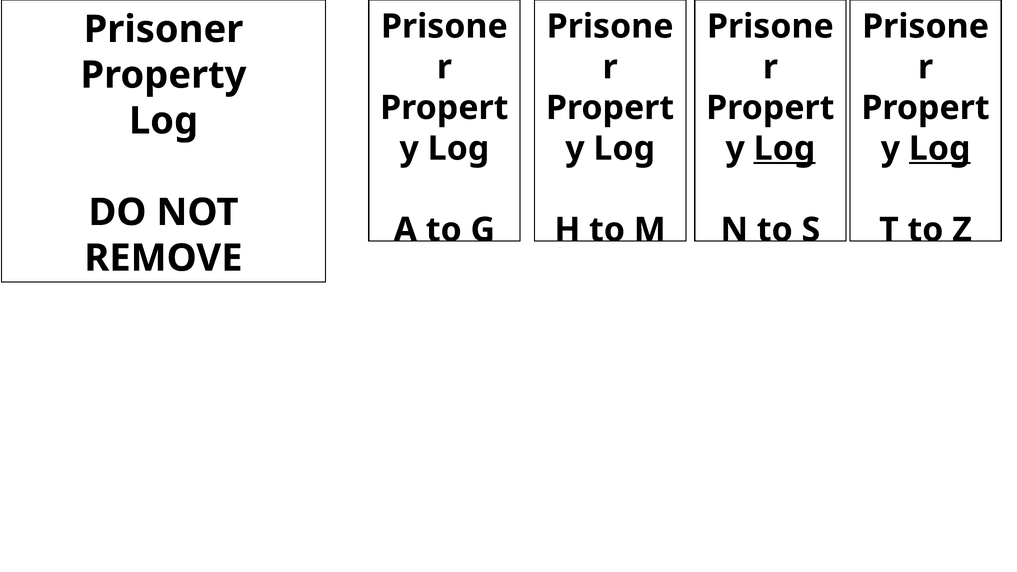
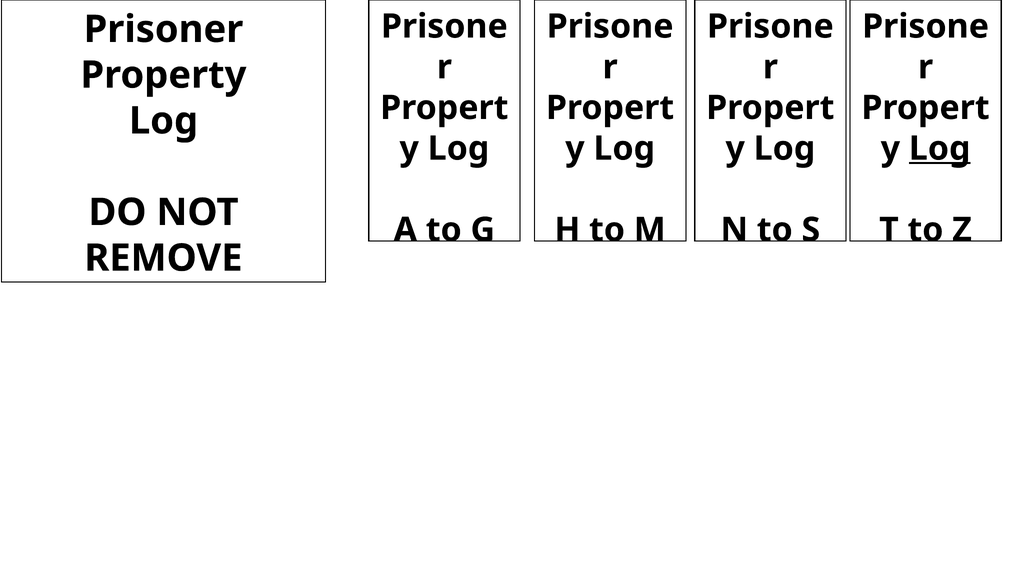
Log underline: present -> none (784, 149)
